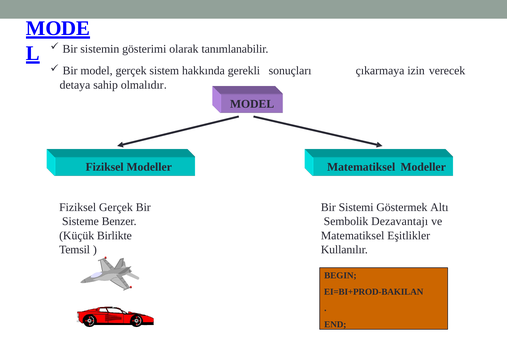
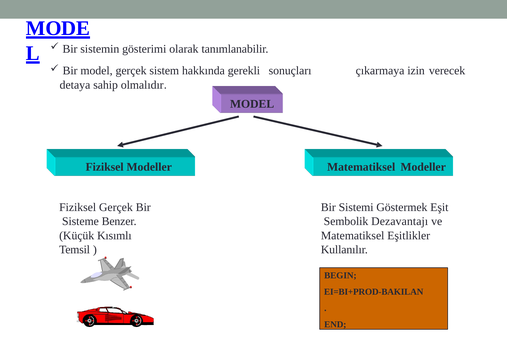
Altı: Altı -> Eşit (439, 207)
Birlikte: Birlikte -> Kısımlı (114, 235)
